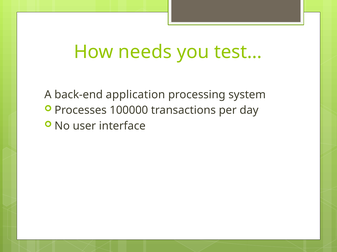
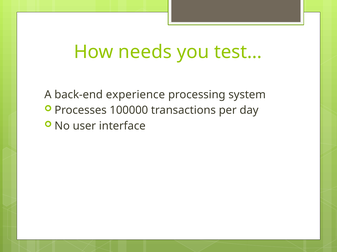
application: application -> experience (135, 95)
